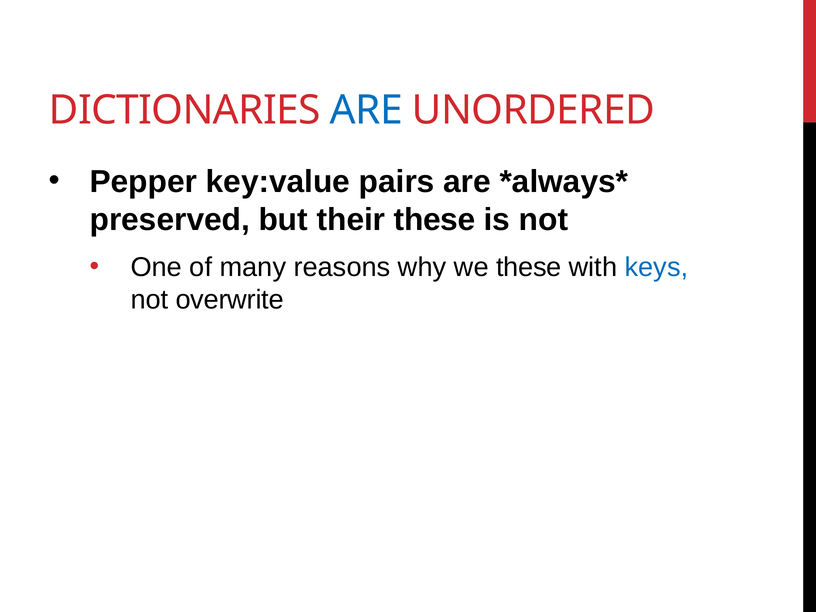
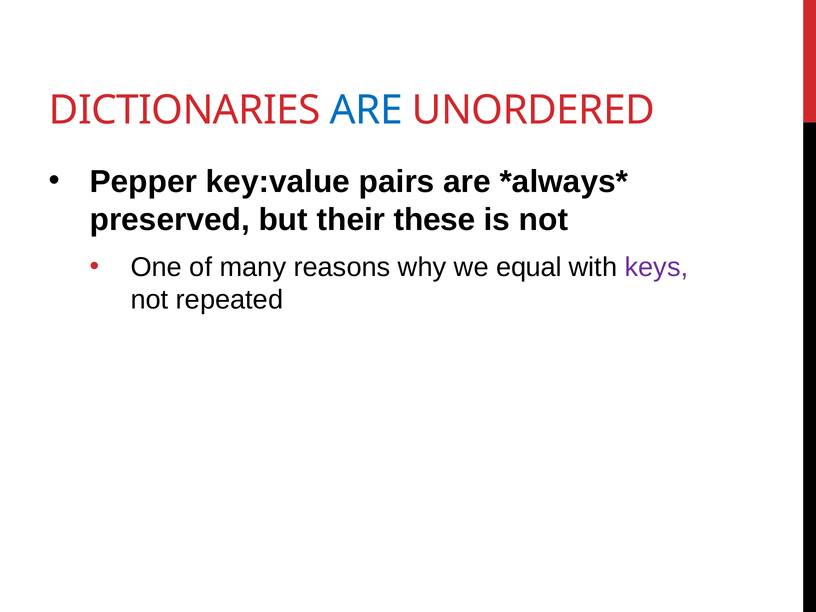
we these: these -> equal (529, 267)
keys colour: blue -> purple (656, 267)
overwrite: overwrite -> repeated (229, 300)
